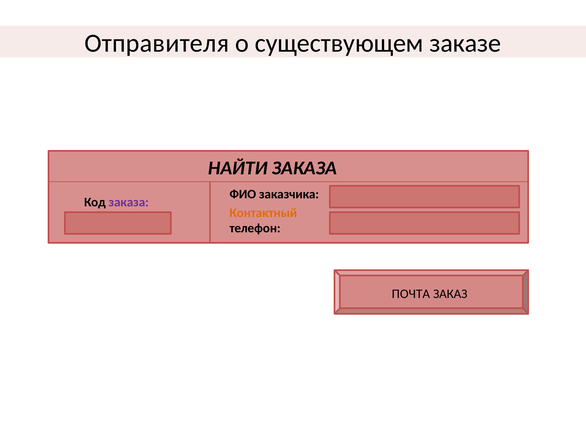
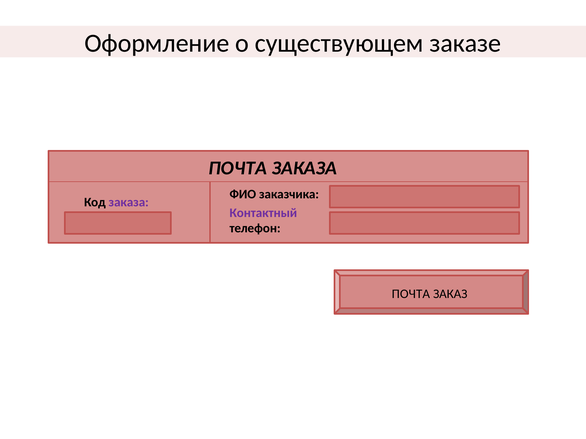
Отправителя: Отправителя -> Оформление (157, 43)
НАЙТИ: НАЙТИ -> ПОЧТА (238, 168)
Контактный colour: orange -> purple (263, 213)
